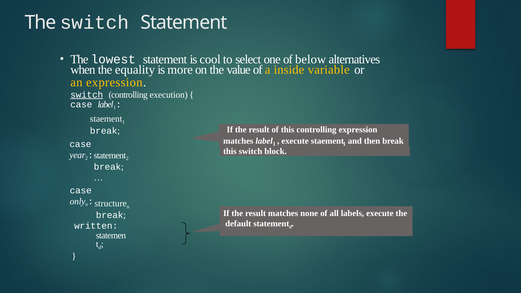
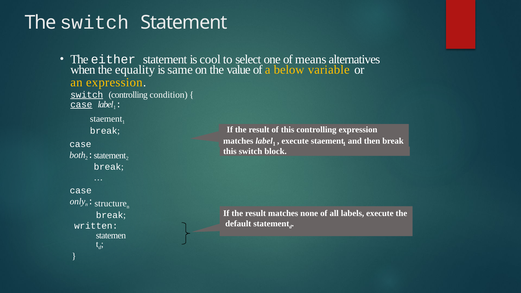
lowest: lowest -> either (113, 59)
below: below -> means (311, 59)
more: more -> same (180, 70)
inside: inside -> below (289, 70)
execution: execution -> condition (169, 95)
case underline: none -> present (81, 104)
year: year -> both (77, 155)
